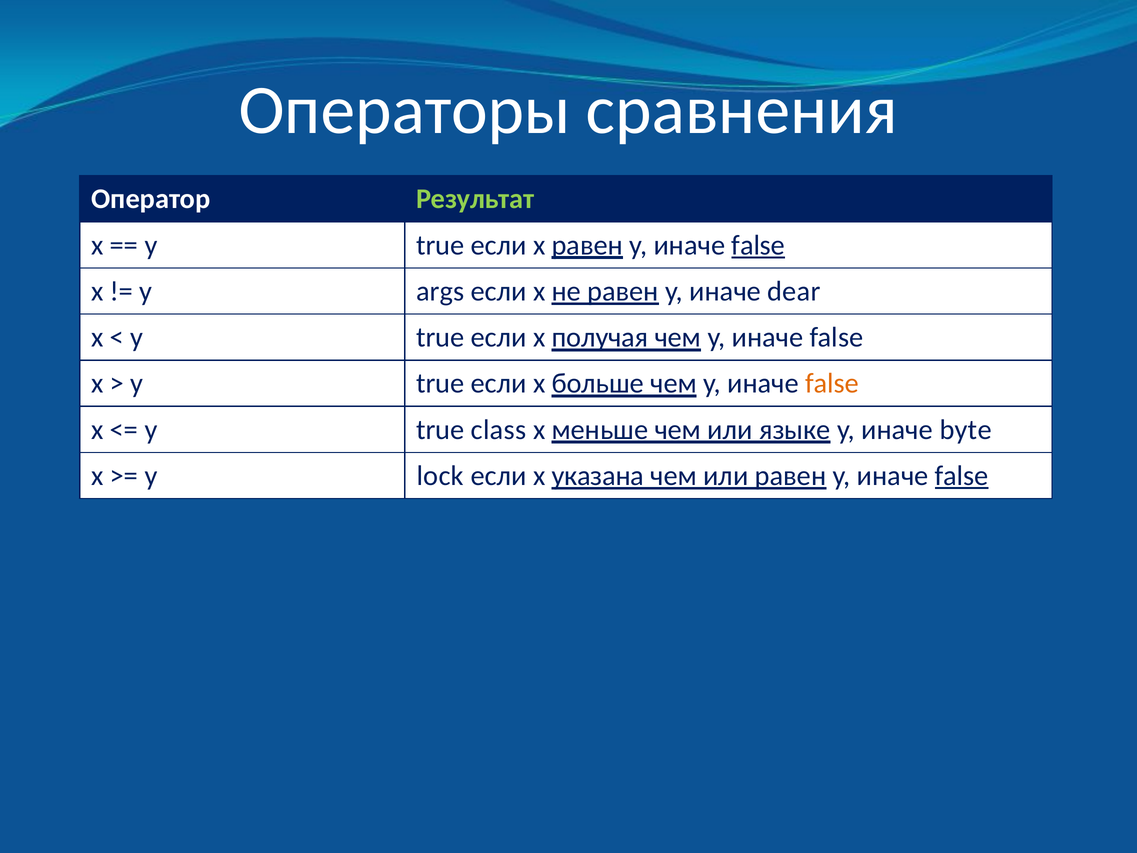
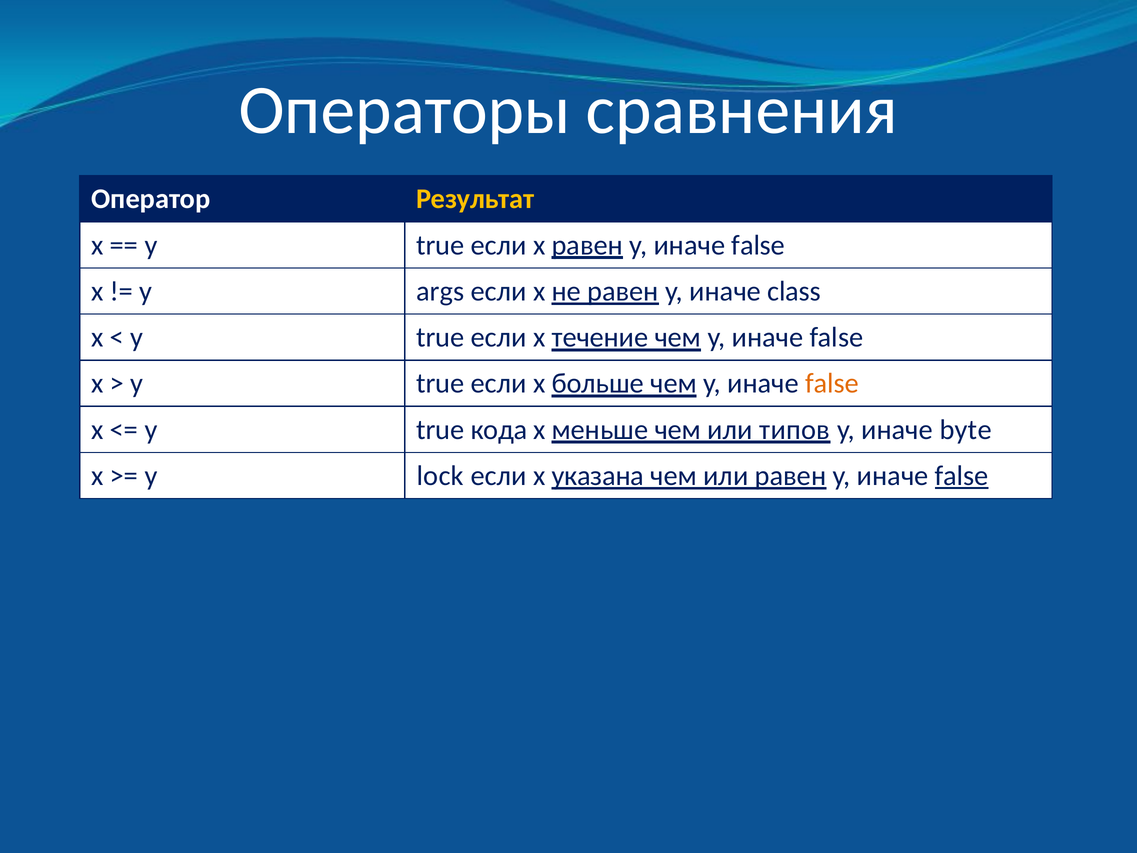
Результат colour: light green -> yellow (475, 199)
false underline: present -> none (758, 245)
dear: dear -> class (794, 291)
получая: получая -> течение (600, 337)
class: class -> кода (499, 430)
языке: языке -> типов (795, 430)
